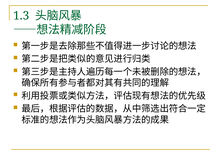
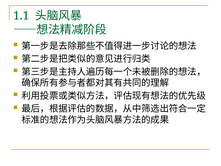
1.3: 1.3 -> 1.1 (21, 16)
